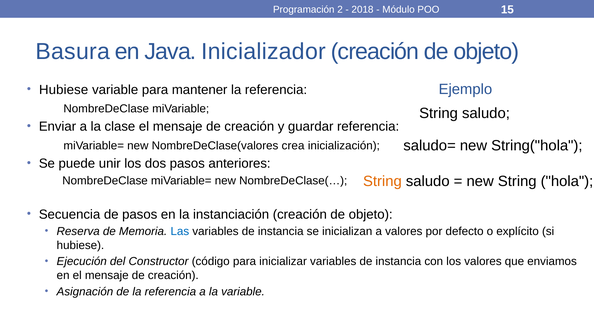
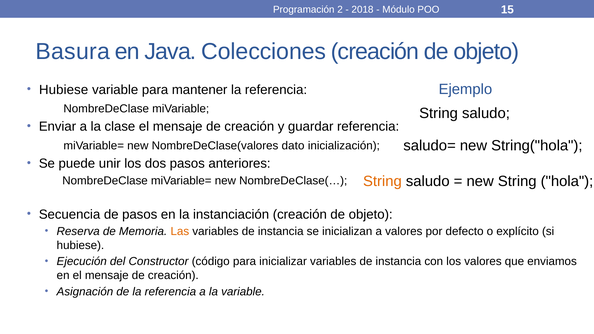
Inicializador: Inicializador -> Colecciones (264, 52)
crea: crea -> dato (293, 146)
Las colour: blue -> orange (180, 231)
